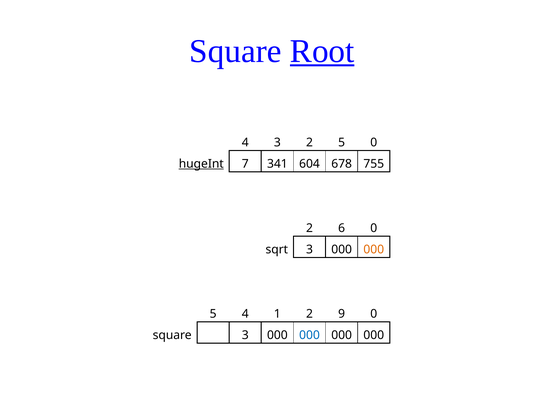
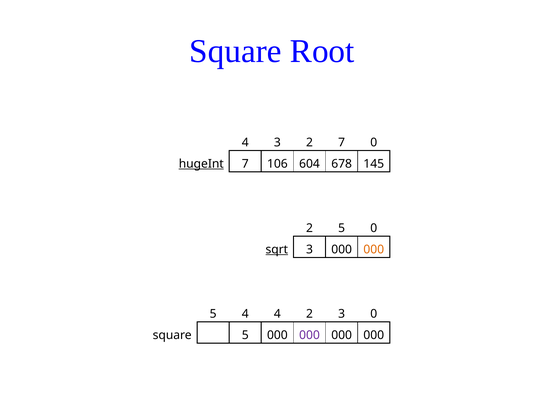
Root underline: present -> none (322, 51)
2 5: 5 -> 7 (342, 142)
341: 341 -> 106 (277, 164)
755: 755 -> 145 (374, 164)
2 6: 6 -> 5 (342, 228)
sqrt underline: none -> present (277, 250)
4 1: 1 -> 4 (277, 314)
2 9: 9 -> 3 (342, 314)
square 3: 3 -> 5 (245, 335)
000 colour: blue -> purple (310, 335)
